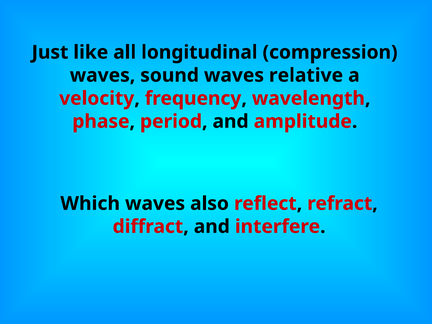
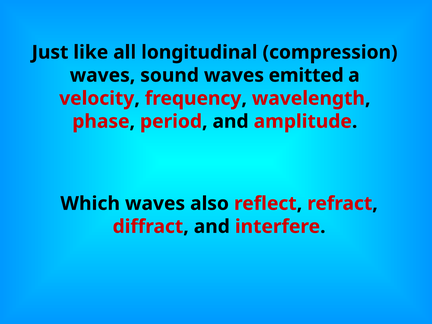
relative: relative -> emitted (306, 75)
